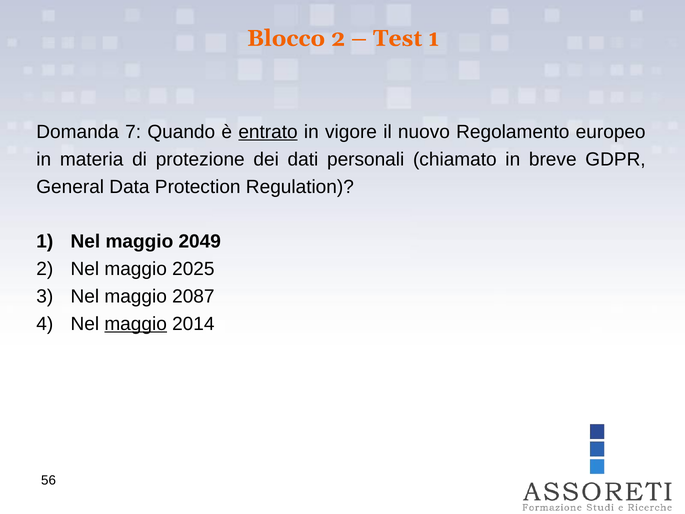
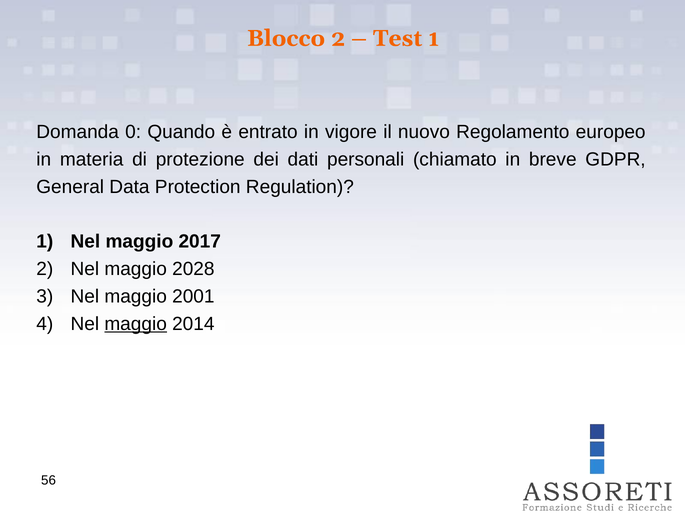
7: 7 -> 0 (133, 132)
entrato underline: present -> none (268, 132)
2049: 2049 -> 2017 (200, 241)
2025: 2025 -> 2028 (193, 269)
2087: 2087 -> 2001 (193, 296)
